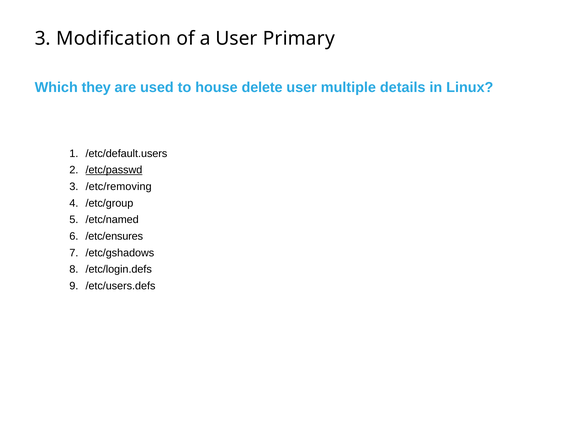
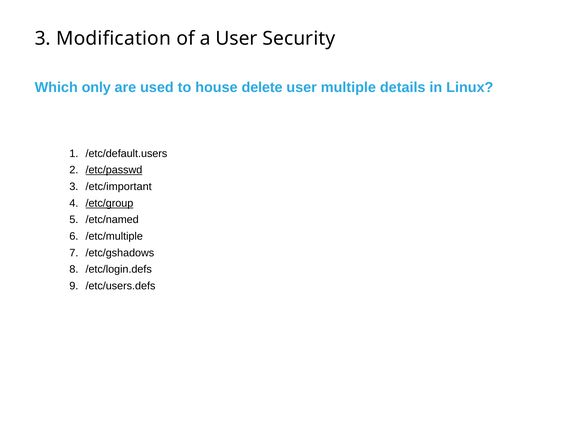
Primary: Primary -> Security (299, 38)
they: they -> only (96, 87)
/etc/removing: /etc/removing -> /etc/important (119, 187)
/etc/group underline: none -> present (109, 203)
/etc/ensures: /etc/ensures -> /etc/multiple (114, 236)
